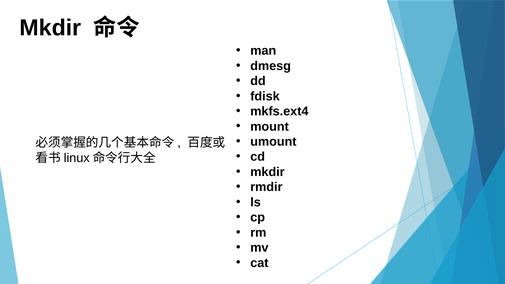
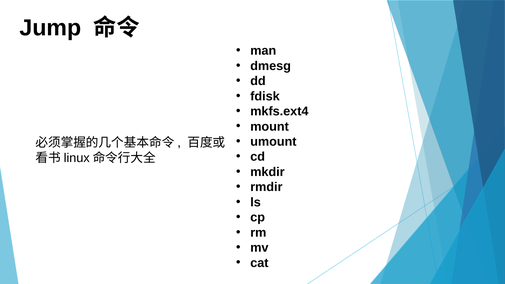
Mkdir: Mkdir -> Jump (50, 28)
